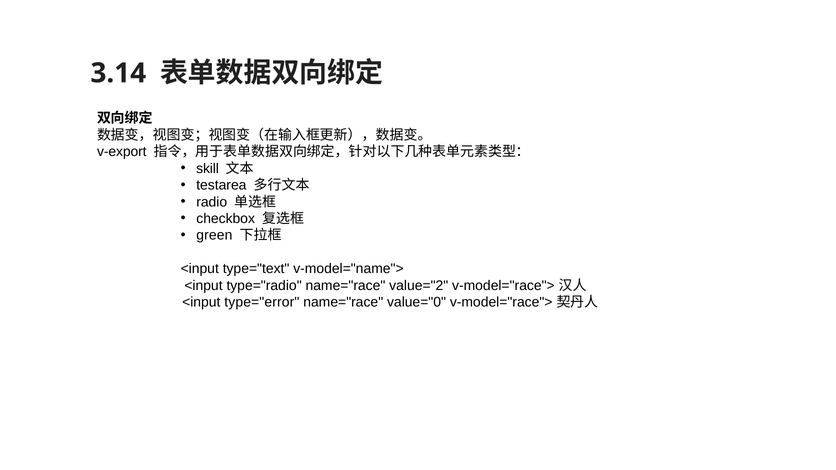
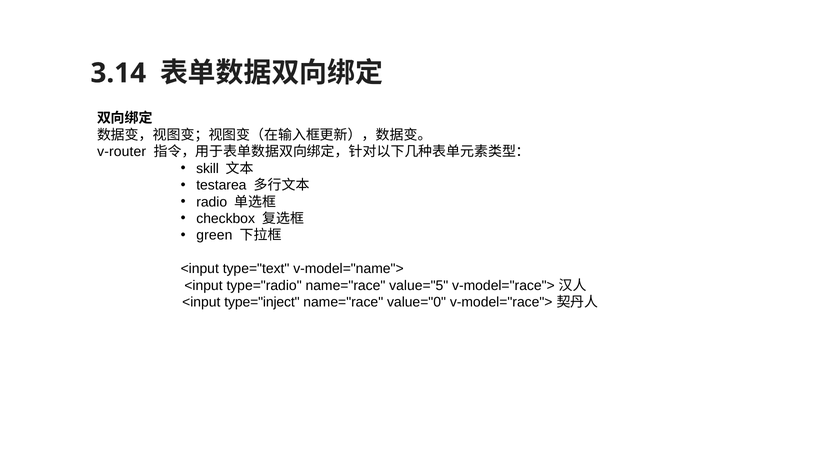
v-export: v-export -> v-router (122, 152)
value="2: value="2 -> value="5 (419, 286)
type="error: type="error -> type="inject (262, 302)
